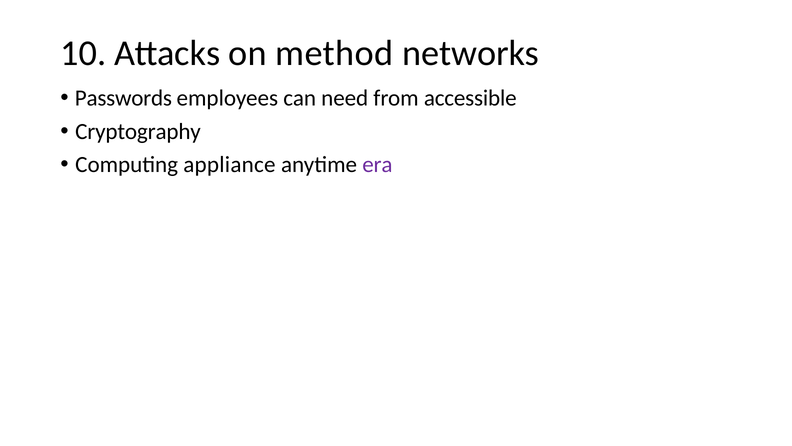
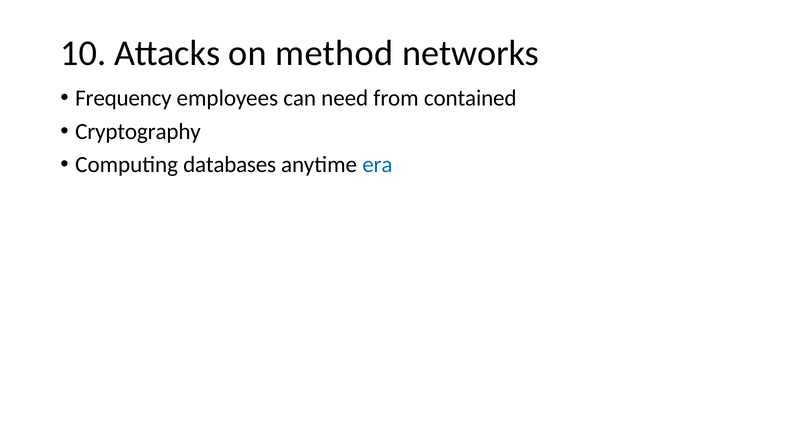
Passwords: Passwords -> Frequency (123, 98)
accessible: accessible -> contained (470, 98)
appliance: appliance -> databases (230, 164)
era colour: purple -> blue (377, 164)
